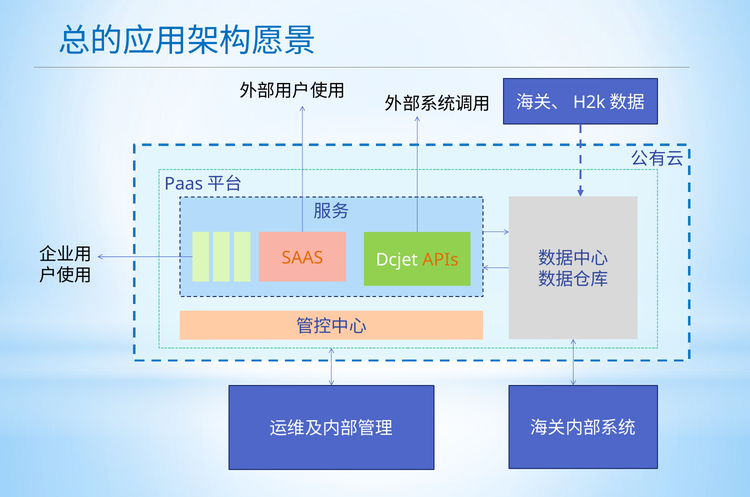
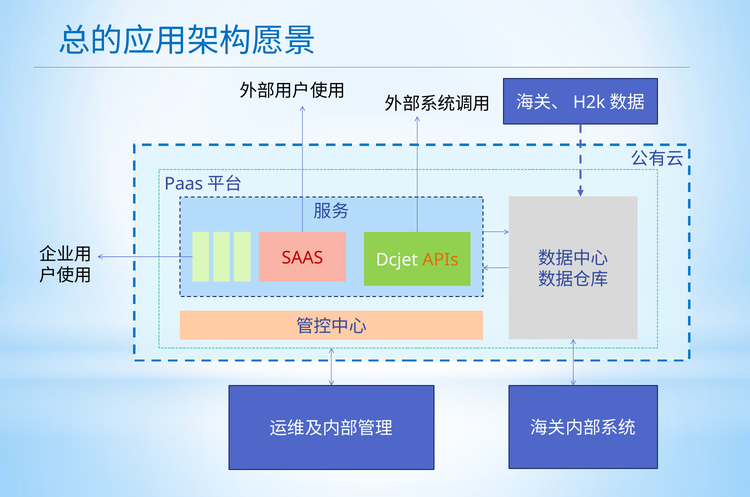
SAAS colour: orange -> red (302, 258)
